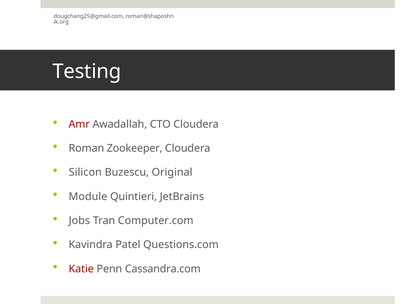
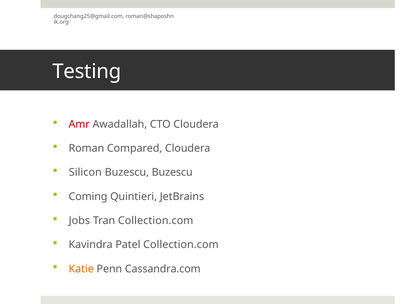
Zookeeper: Zookeeper -> Compared (135, 148)
Buzescu Original: Original -> Buzescu (172, 172)
Module: Module -> Coming (88, 196)
Tran Computer.com: Computer.com -> Collection.com (156, 220)
Patel Questions.com: Questions.com -> Collection.com (181, 245)
Katie colour: red -> orange (81, 269)
